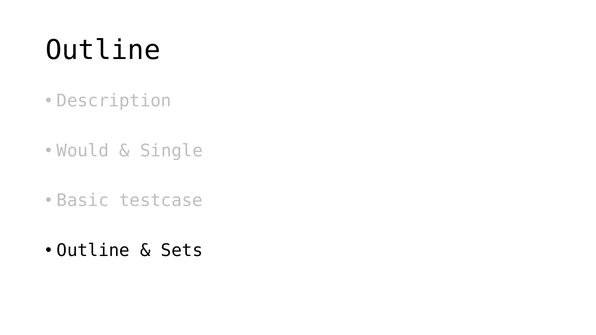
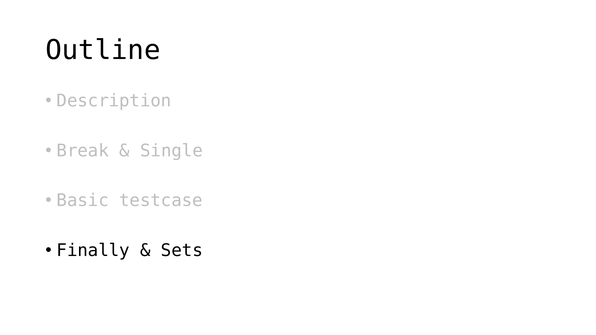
Would: Would -> Break (83, 151)
Outline: Outline -> Finally (93, 251)
